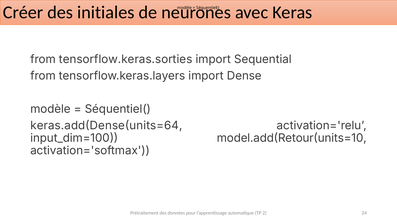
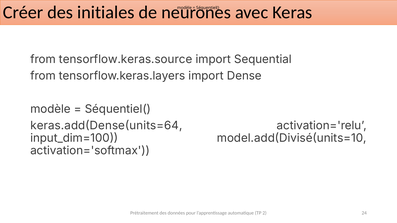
tensorflow.keras.sorties: tensorflow.keras.sorties -> tensorflow.keras.source (126, 59)
model.add(Retour(units=10: model.add(Retour(units=10 -> model.add(Divisé(units=10 (292, 138)
